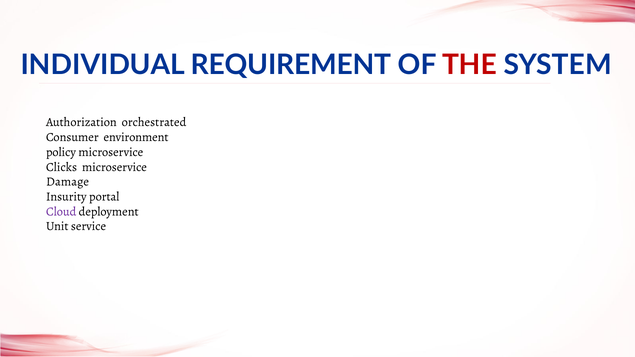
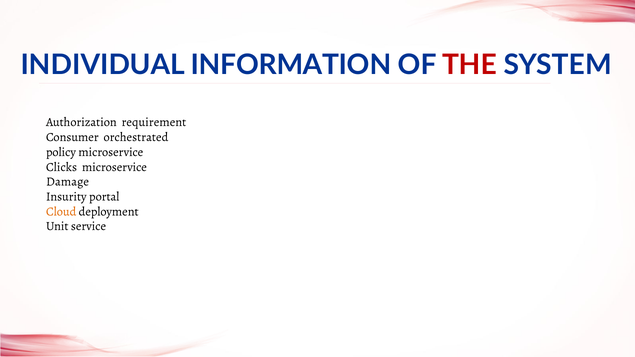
REQUIREMENT: REQUIREMENT -> INFORMATION (291, 65)
orchestrated: orchestrated -> requirement (154, 122)
environment: environment -> orchestrated (136, 137)
Cloud colour: purple -> orange (61, 212)
